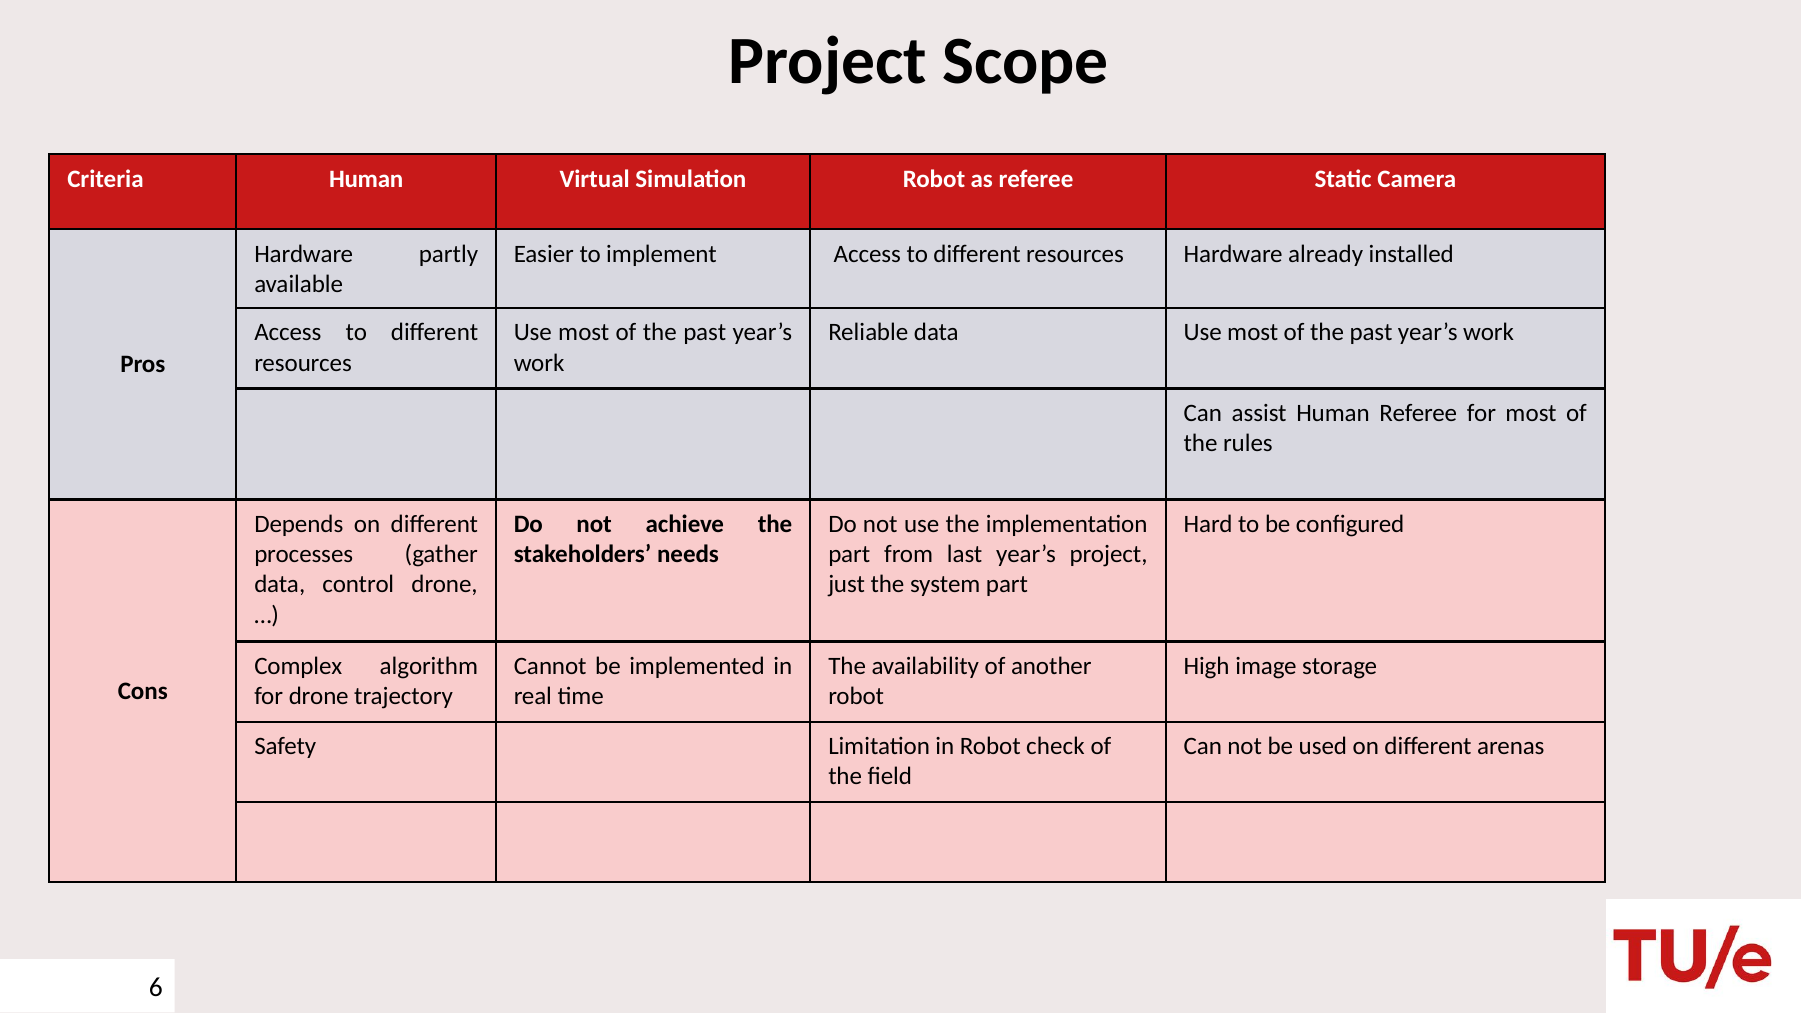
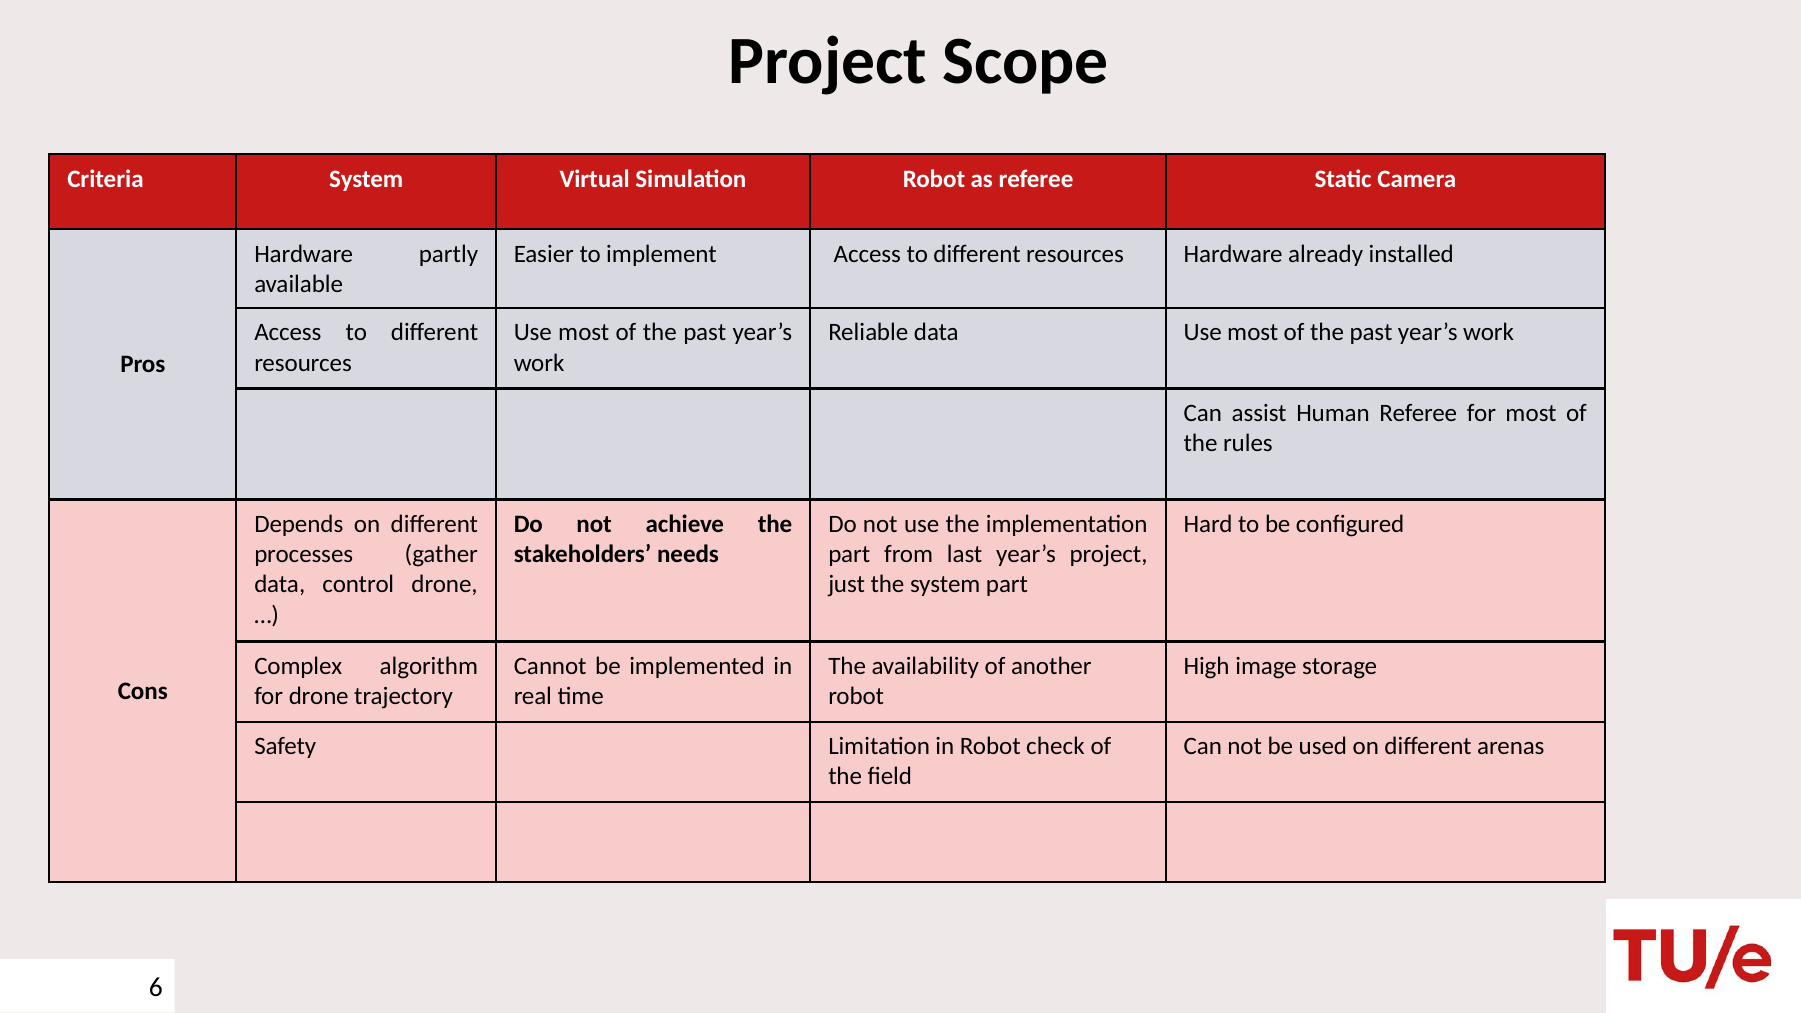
Criteria Human: Human -> System (366, 179)
